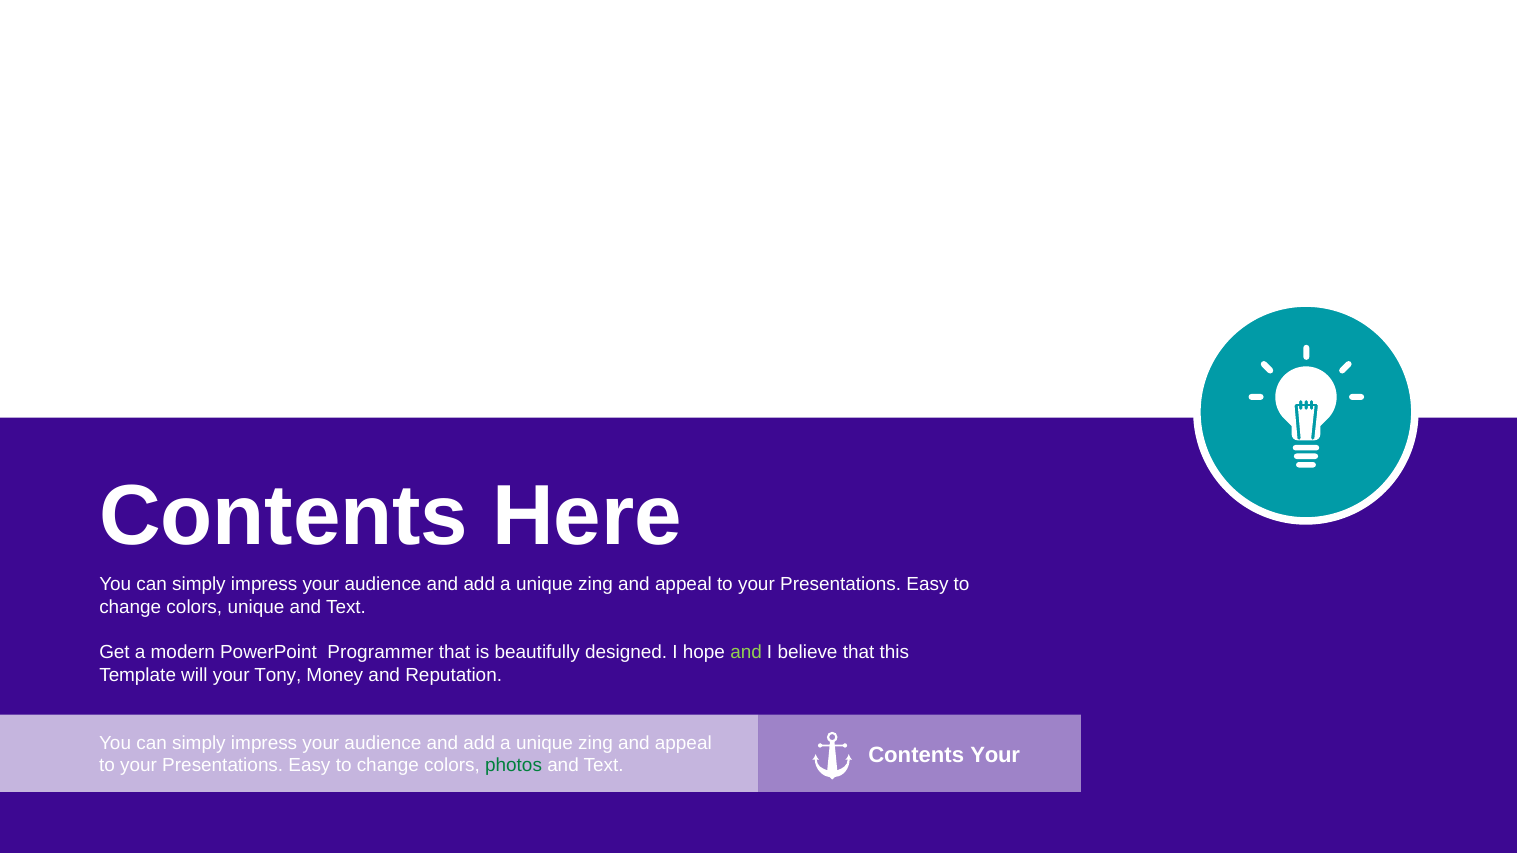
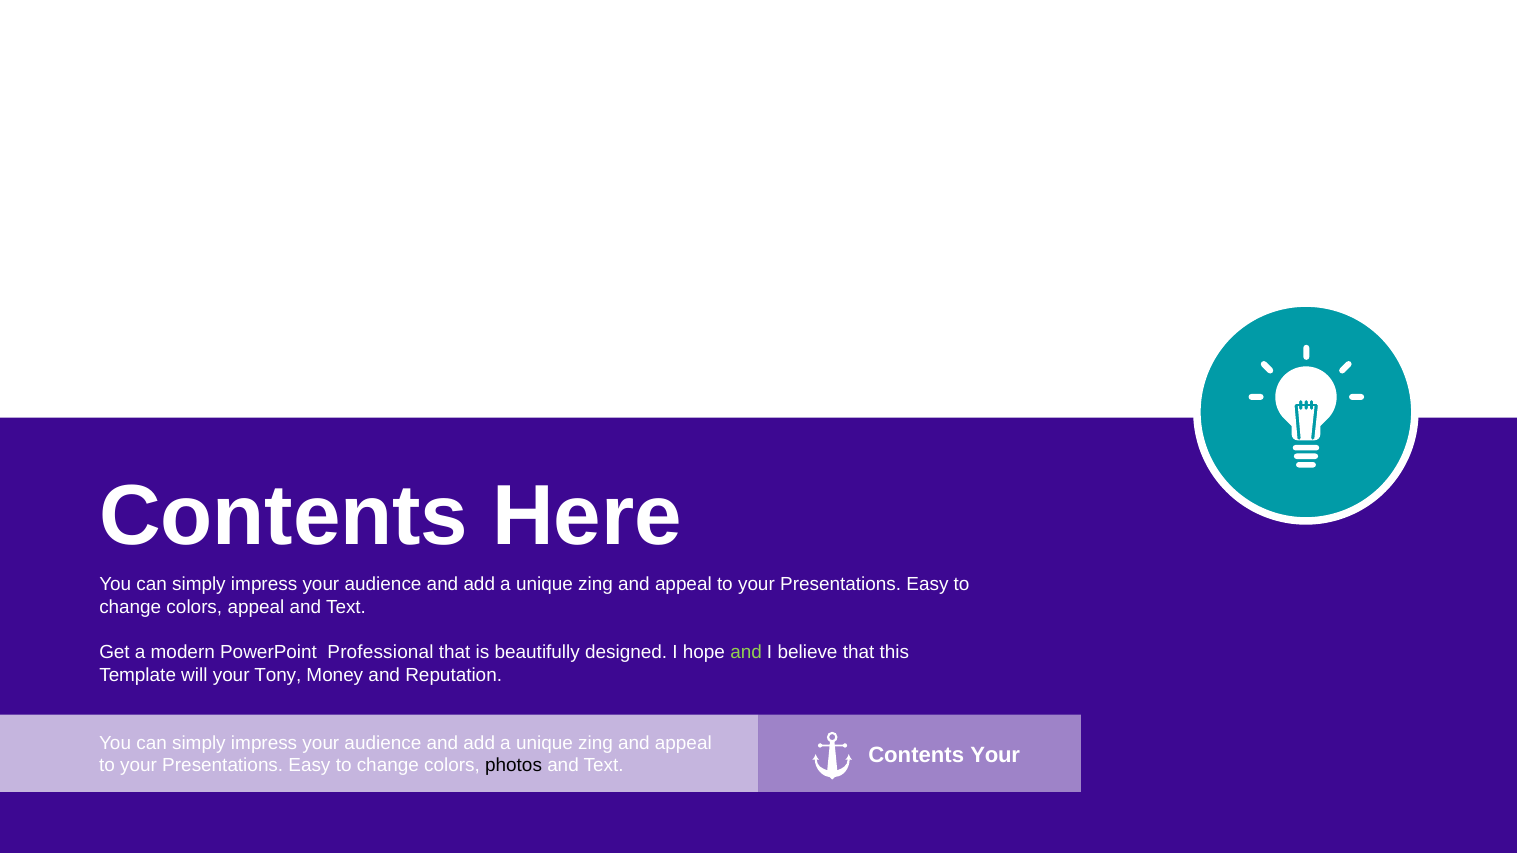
colors unique: unique -> appeal (256, 607)
Programmer: Programmer -> Professional (381, 653)
photos colour: green -> black (514, 766)
